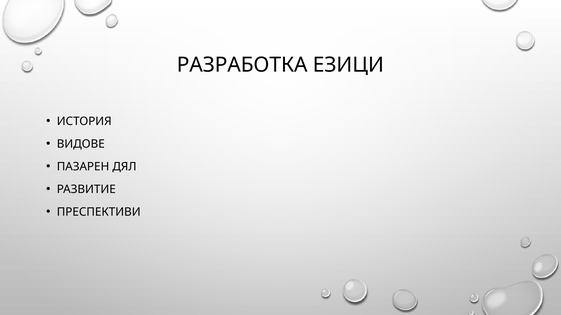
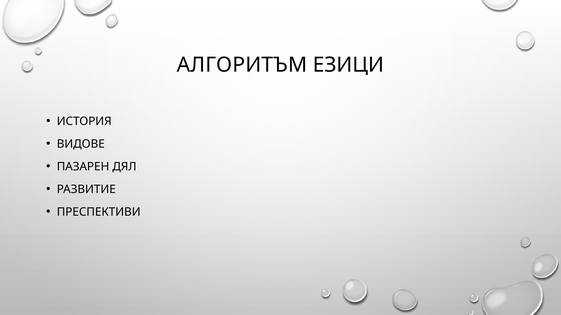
РАЗРАБОТКА: РАЗРАБОТКА -> АЛГОРИТЪМ (242, 65)
